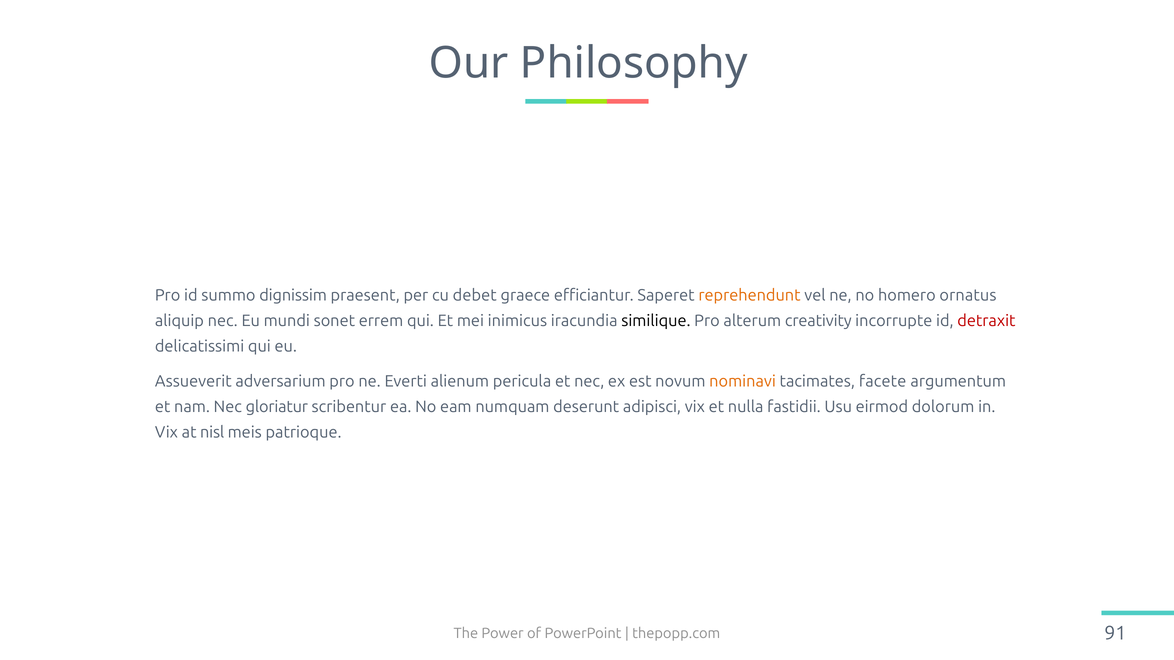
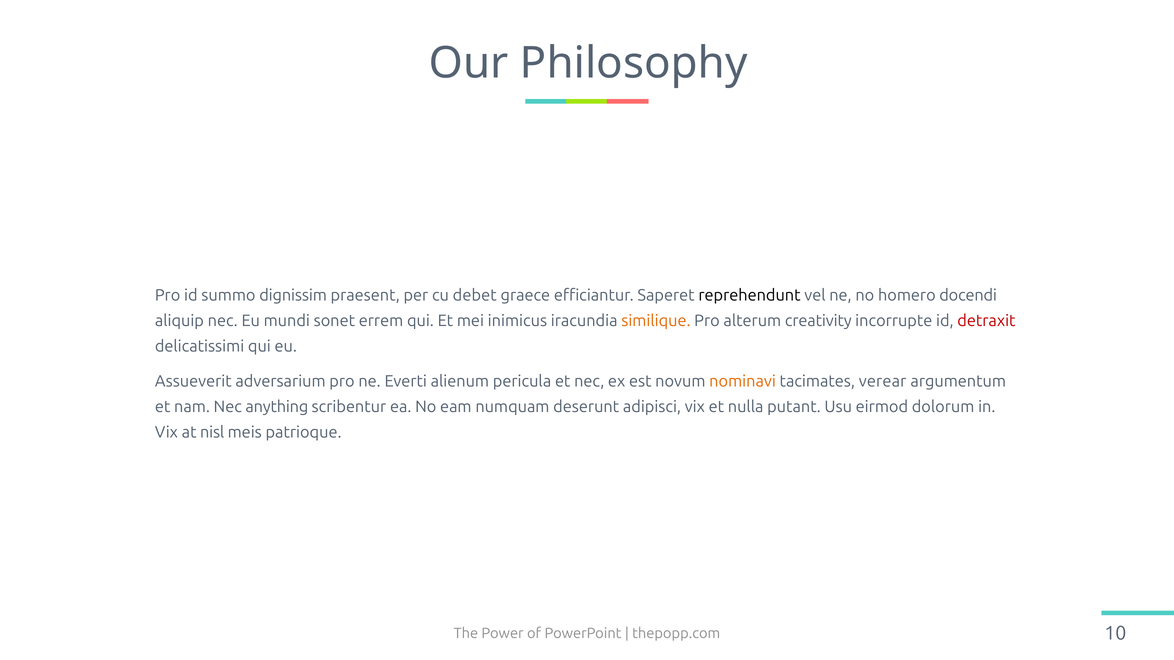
reprehendunt colour: orange -> black (749, 295)
ornatus: ornatus -> docendi (968, 295)
similique colour: black -> orange (656, 321)
facete: facete -> verear (883, 382)
gloriatur: gloriatur -> anything (277, 407)
fastidii: fastidii -> putant (794, 407)
91: 91 -> 10 (1115, 633)
